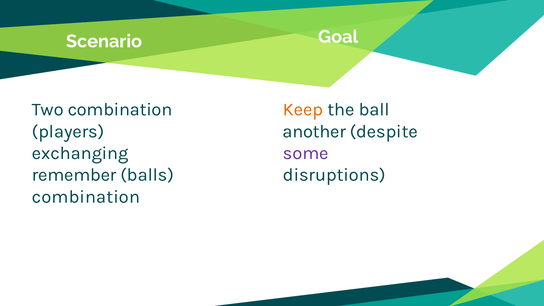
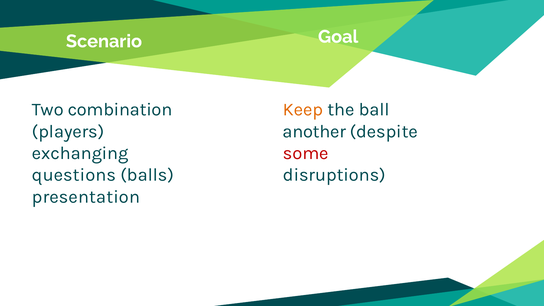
some colour: purple -> red (306, 153)
remember: remember -> questions (74, 175)
combination: combination -> presentation (86, 197)
